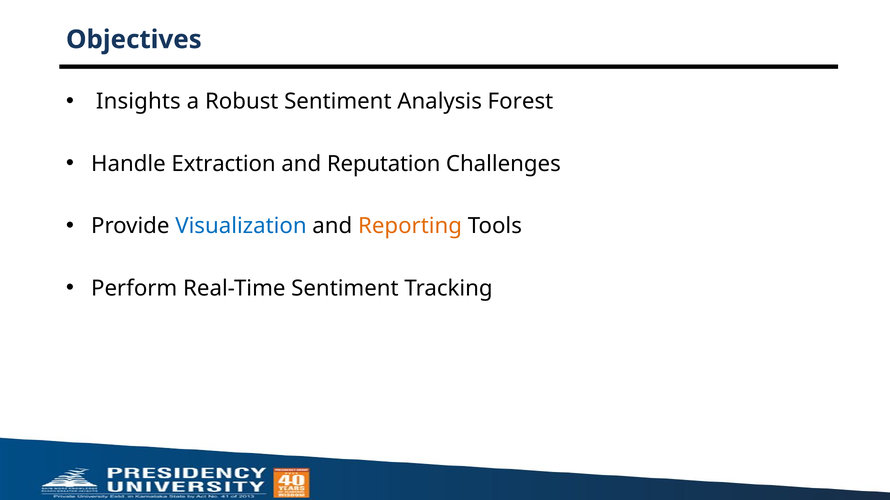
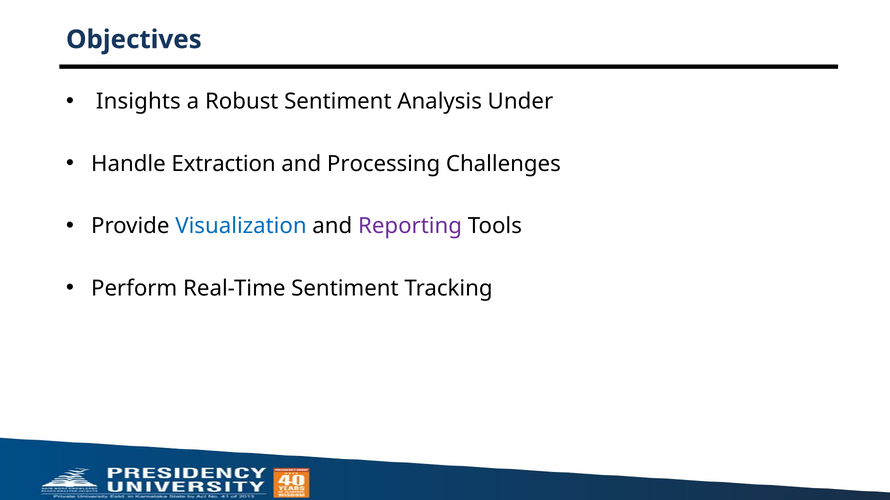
Forest: Forest -> Under (520, 102)
Reputation: Reputation -> Processing (384, 164)
Reporting colour: orange -> purple (410, 226)
